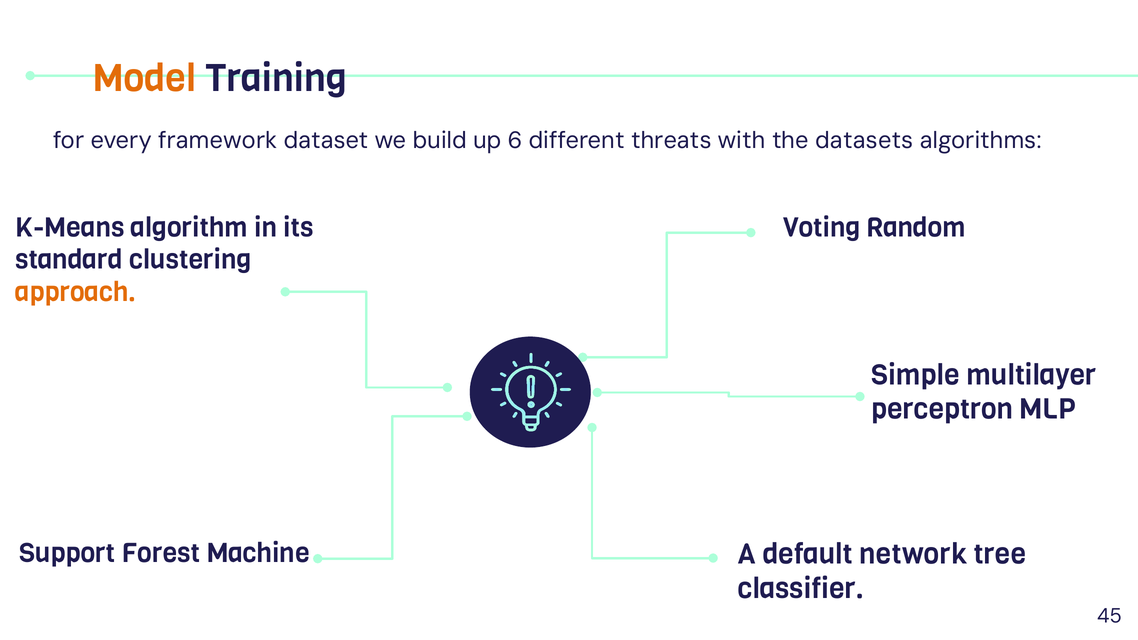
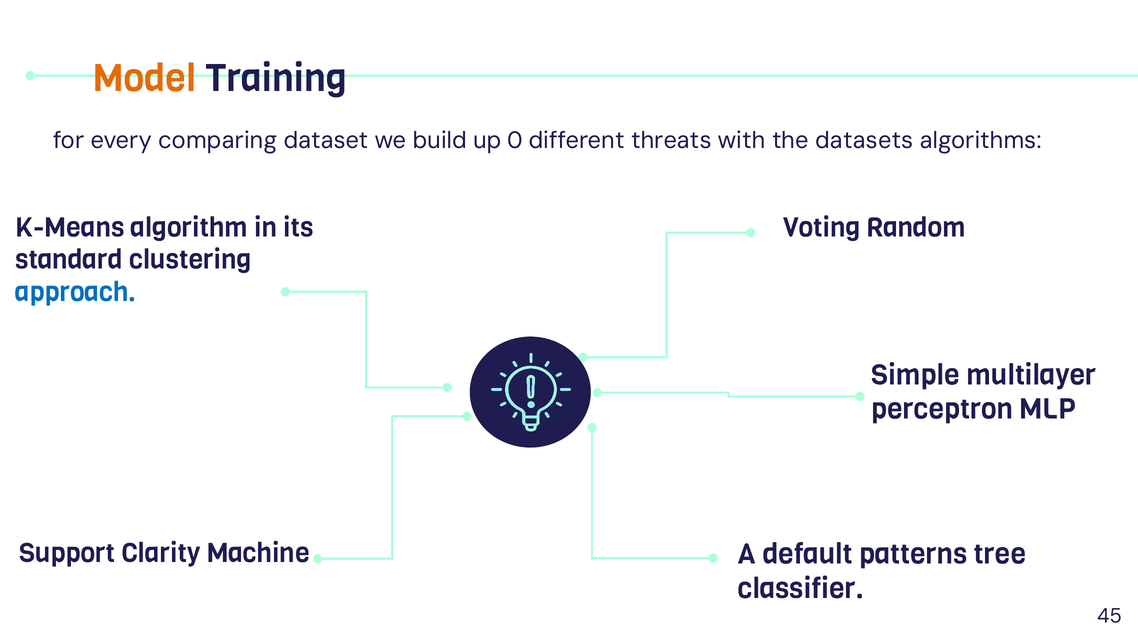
framework: framework -> comparing (218, 141)
6: 6 -> 0 (515, 141)
approach colour: orange -> blue (76, 292)
Forest: Forest -> Clarity (161, 554)
network: network -> patterns (913, 555)
